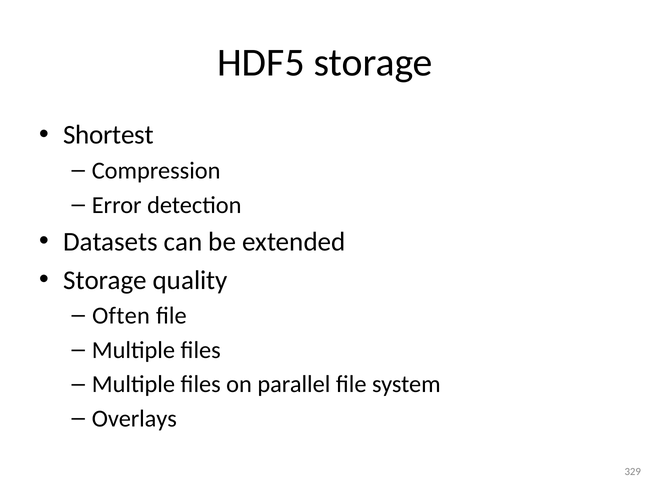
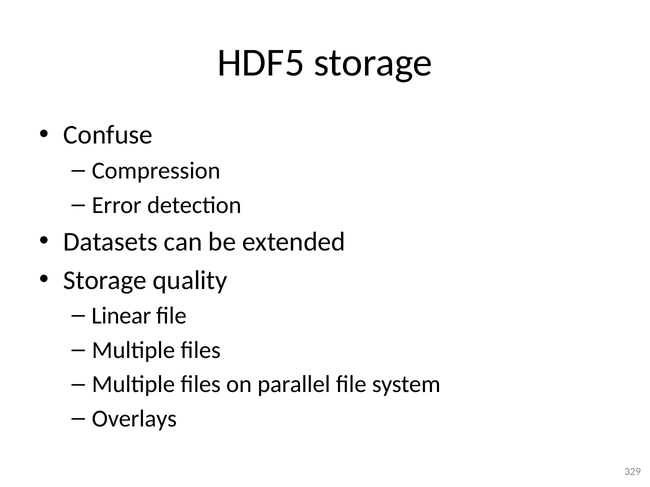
Shortest: Shortest -> Confuse (108, 135)
Often: Often -> Linear (121, 316)
